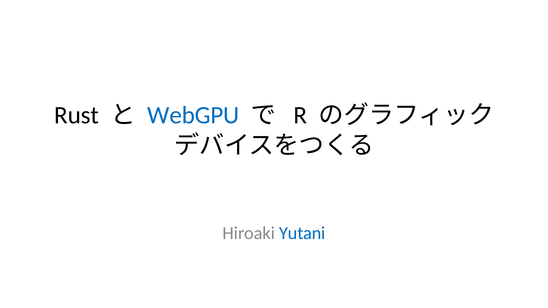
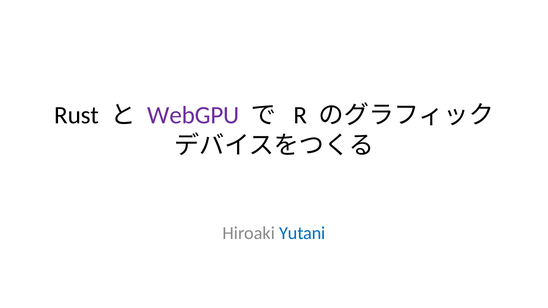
WebGPU colour: blue -> purple (193, 115)
